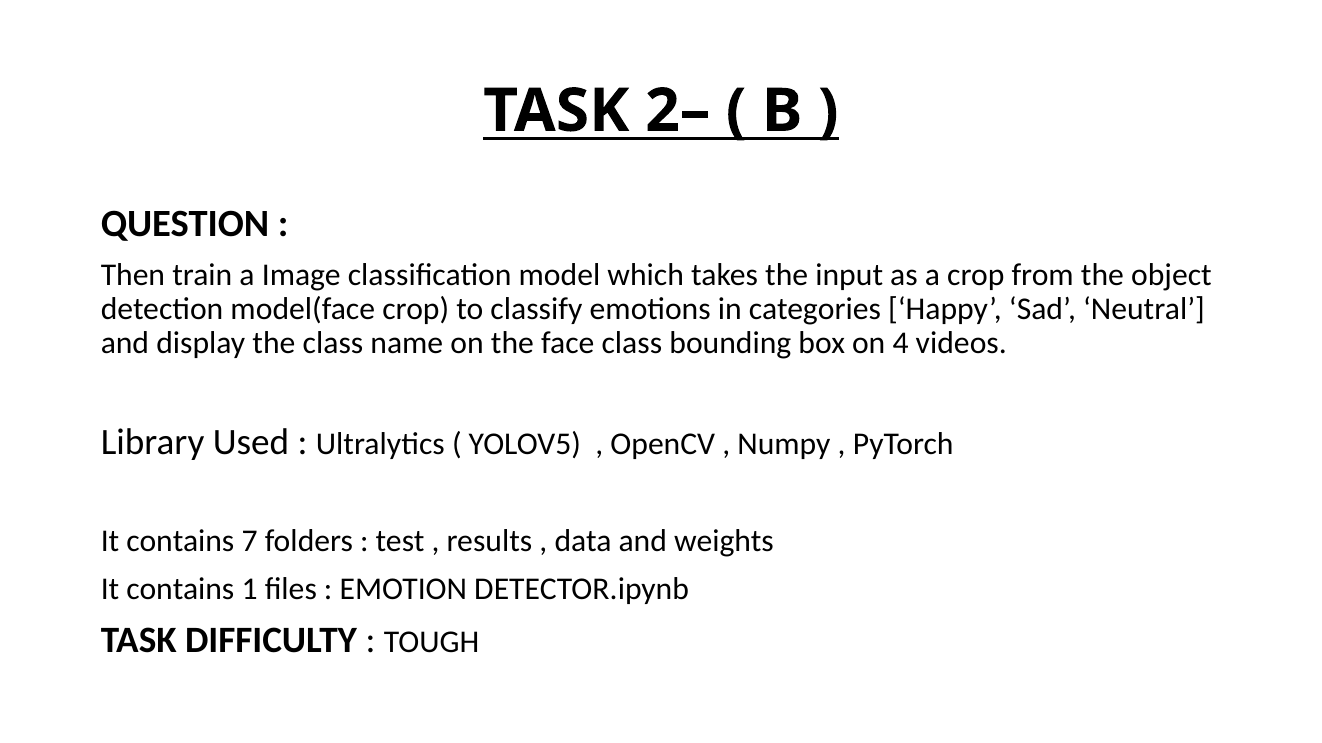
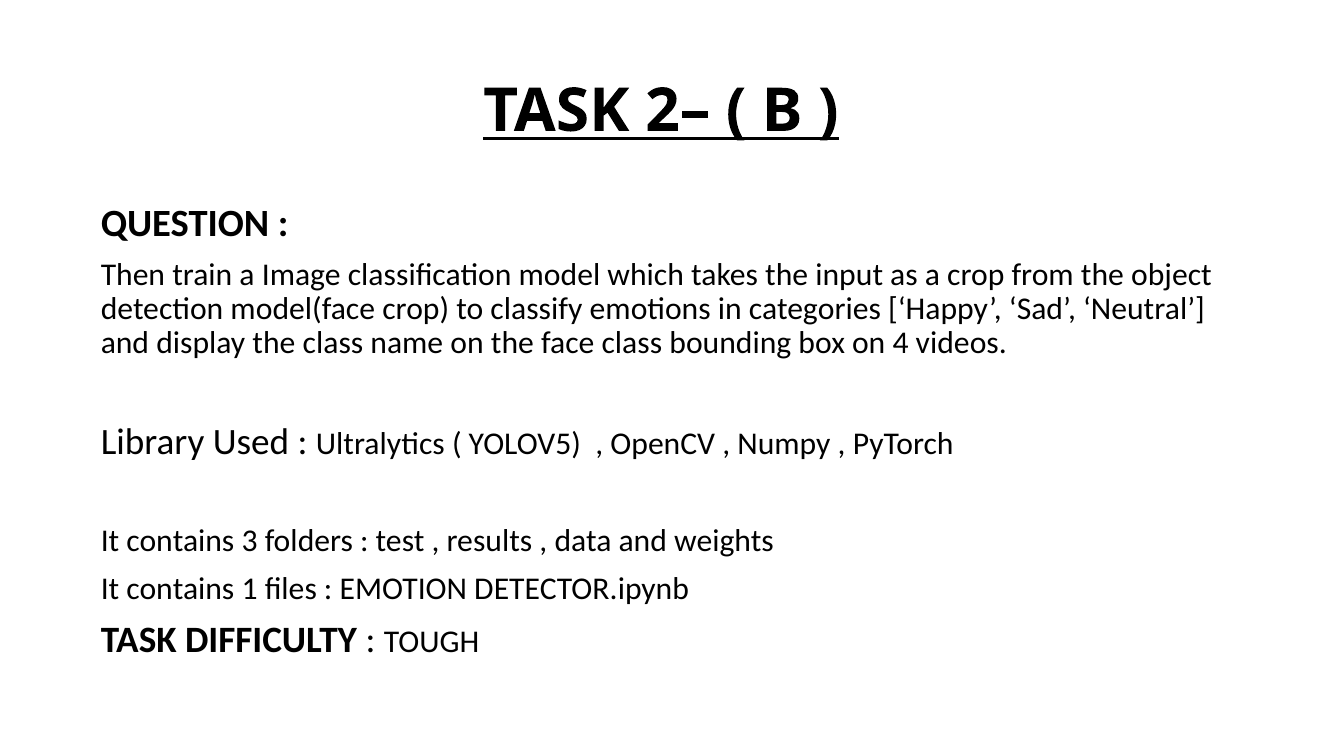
7: 7 -> 3 (250, 541)
